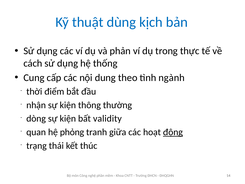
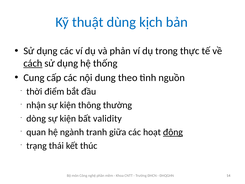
cách underline: none -> present (33, 63)
ngành: ngành -> nguồn (172, 78)
phỏng: phỏng -> ngành (72, 132)
